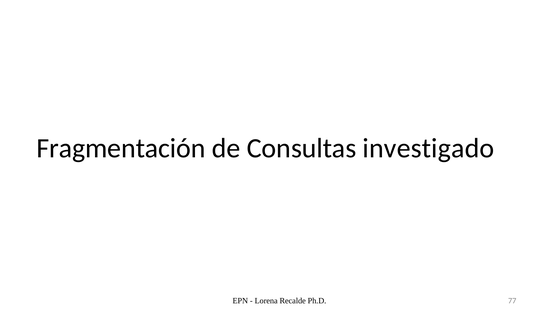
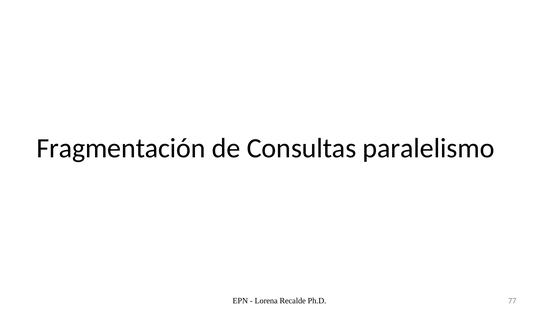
investigado: investigado -> paralelismo (429, 148)
